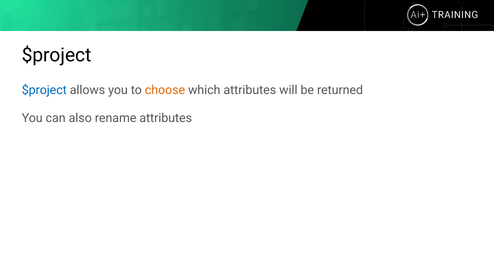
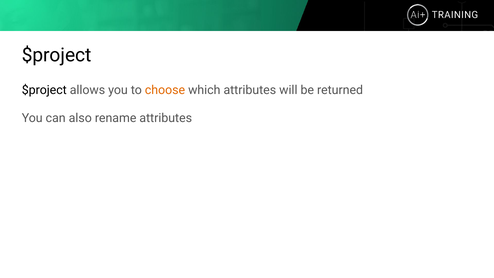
$project colour: blue -> black (44, 90)
